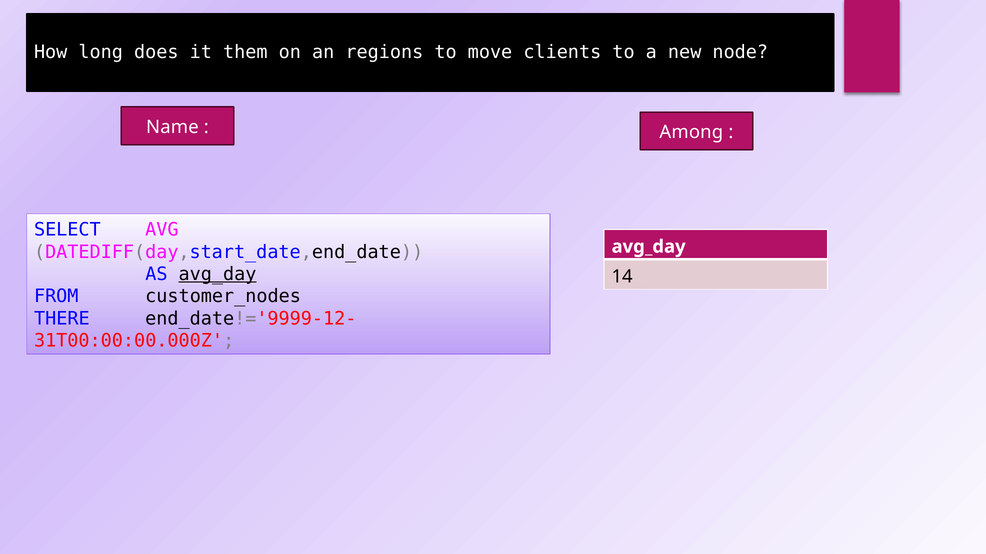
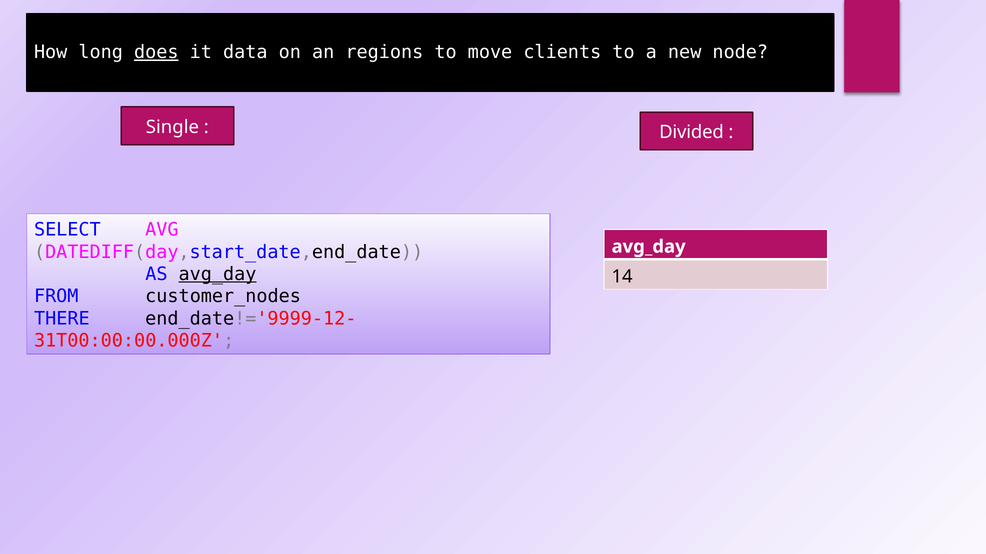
does underline: none -> present (156, 52)
them: them -> data (245, 52)
Name: Name -> Single (172, 127)
Among: Among -> Divided (691, 132)
